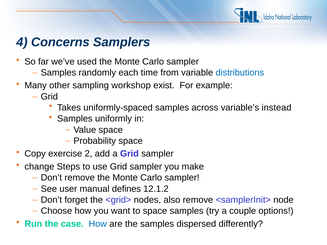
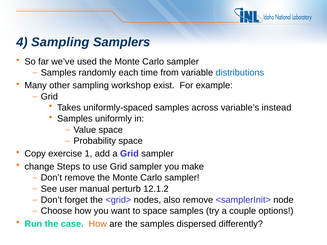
4 Concerns: Concerns -> Sampling (60, 42)
2: 2 -> 1 (88, 154)
defines: defines -> perturb (126, 189)
How colour: blue -> orange (98, 224)
